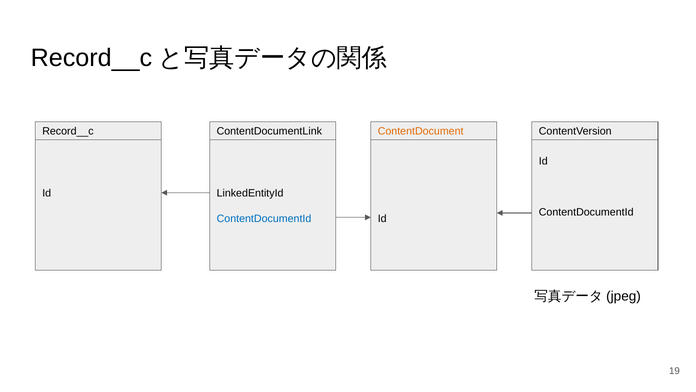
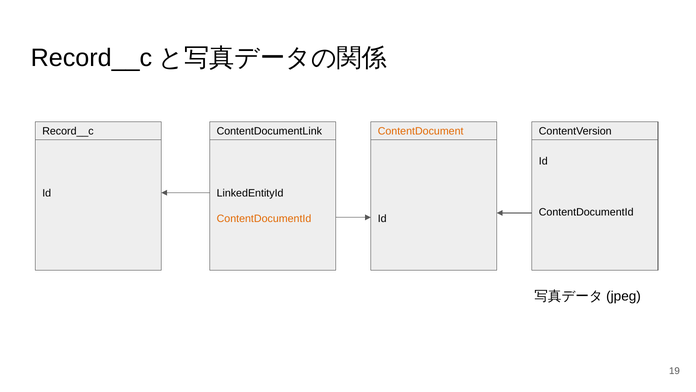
ContentDocumentId colour: blue -> orange (264, 218)
